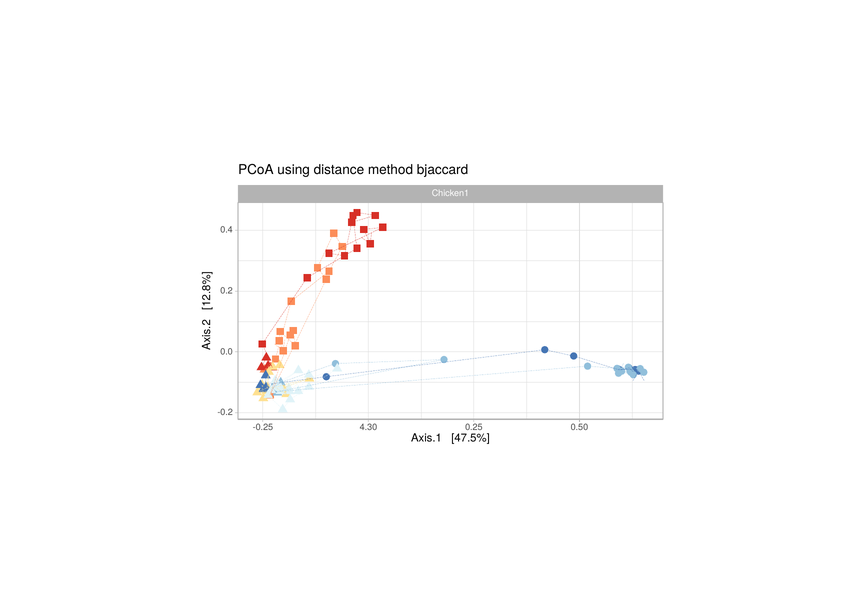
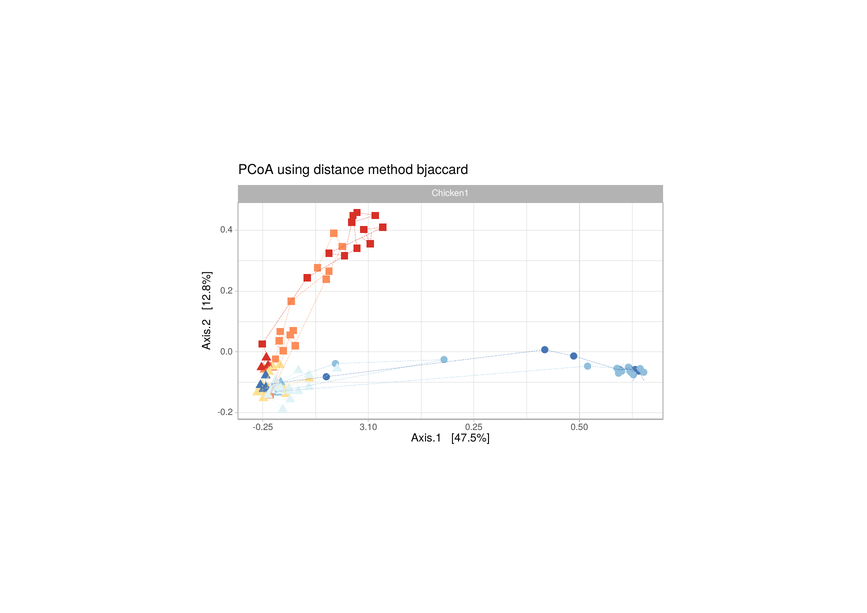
4.30: 4.30 -> 3.10 (368, 427)
